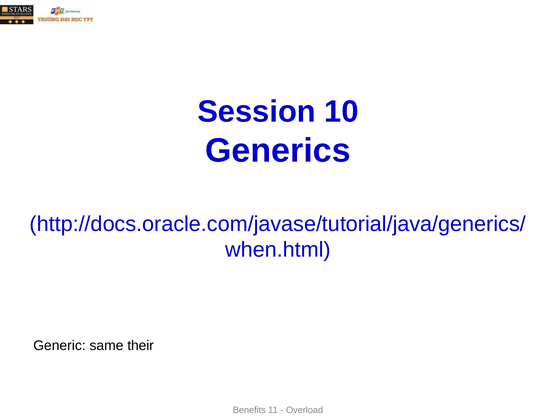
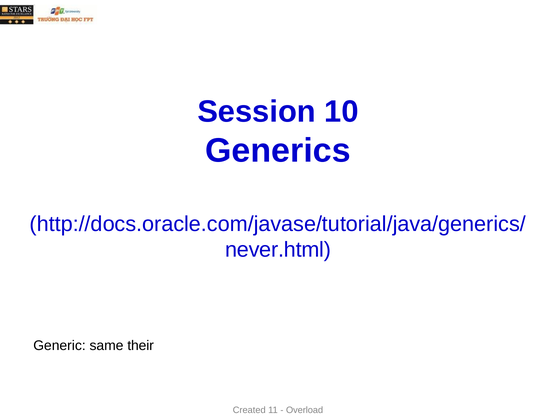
when.html: when.html -> never.html (278, 250)
Benefits: Benefits -> Created (249, 410)
